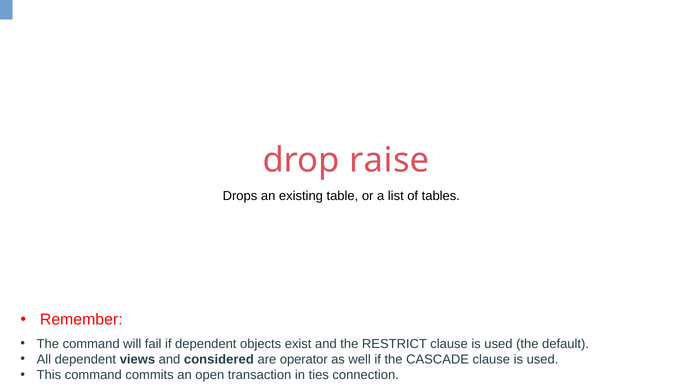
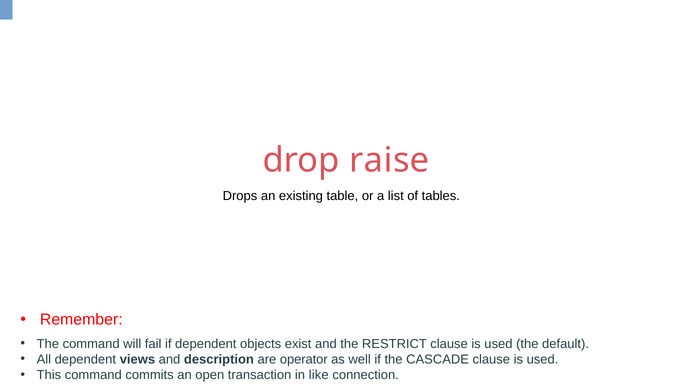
considered: considered -> description (219, 359)
ties: ties -> like (319, 375)
